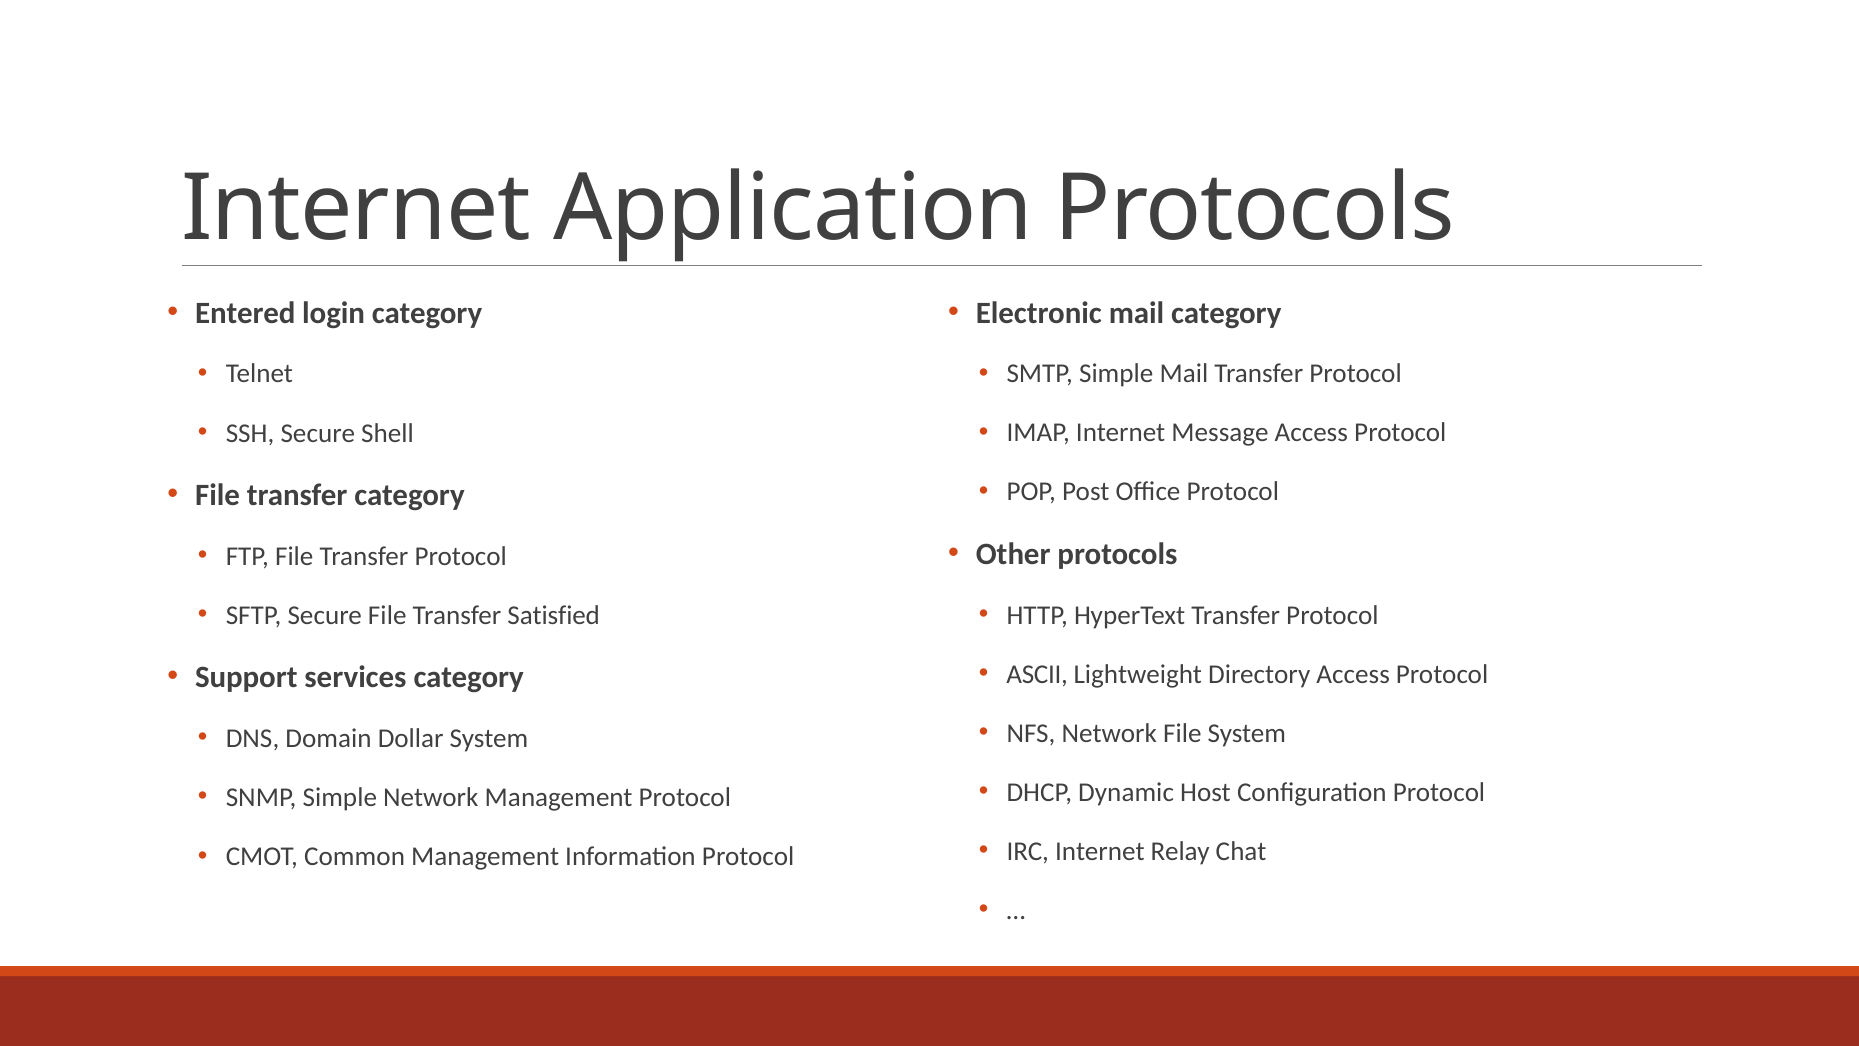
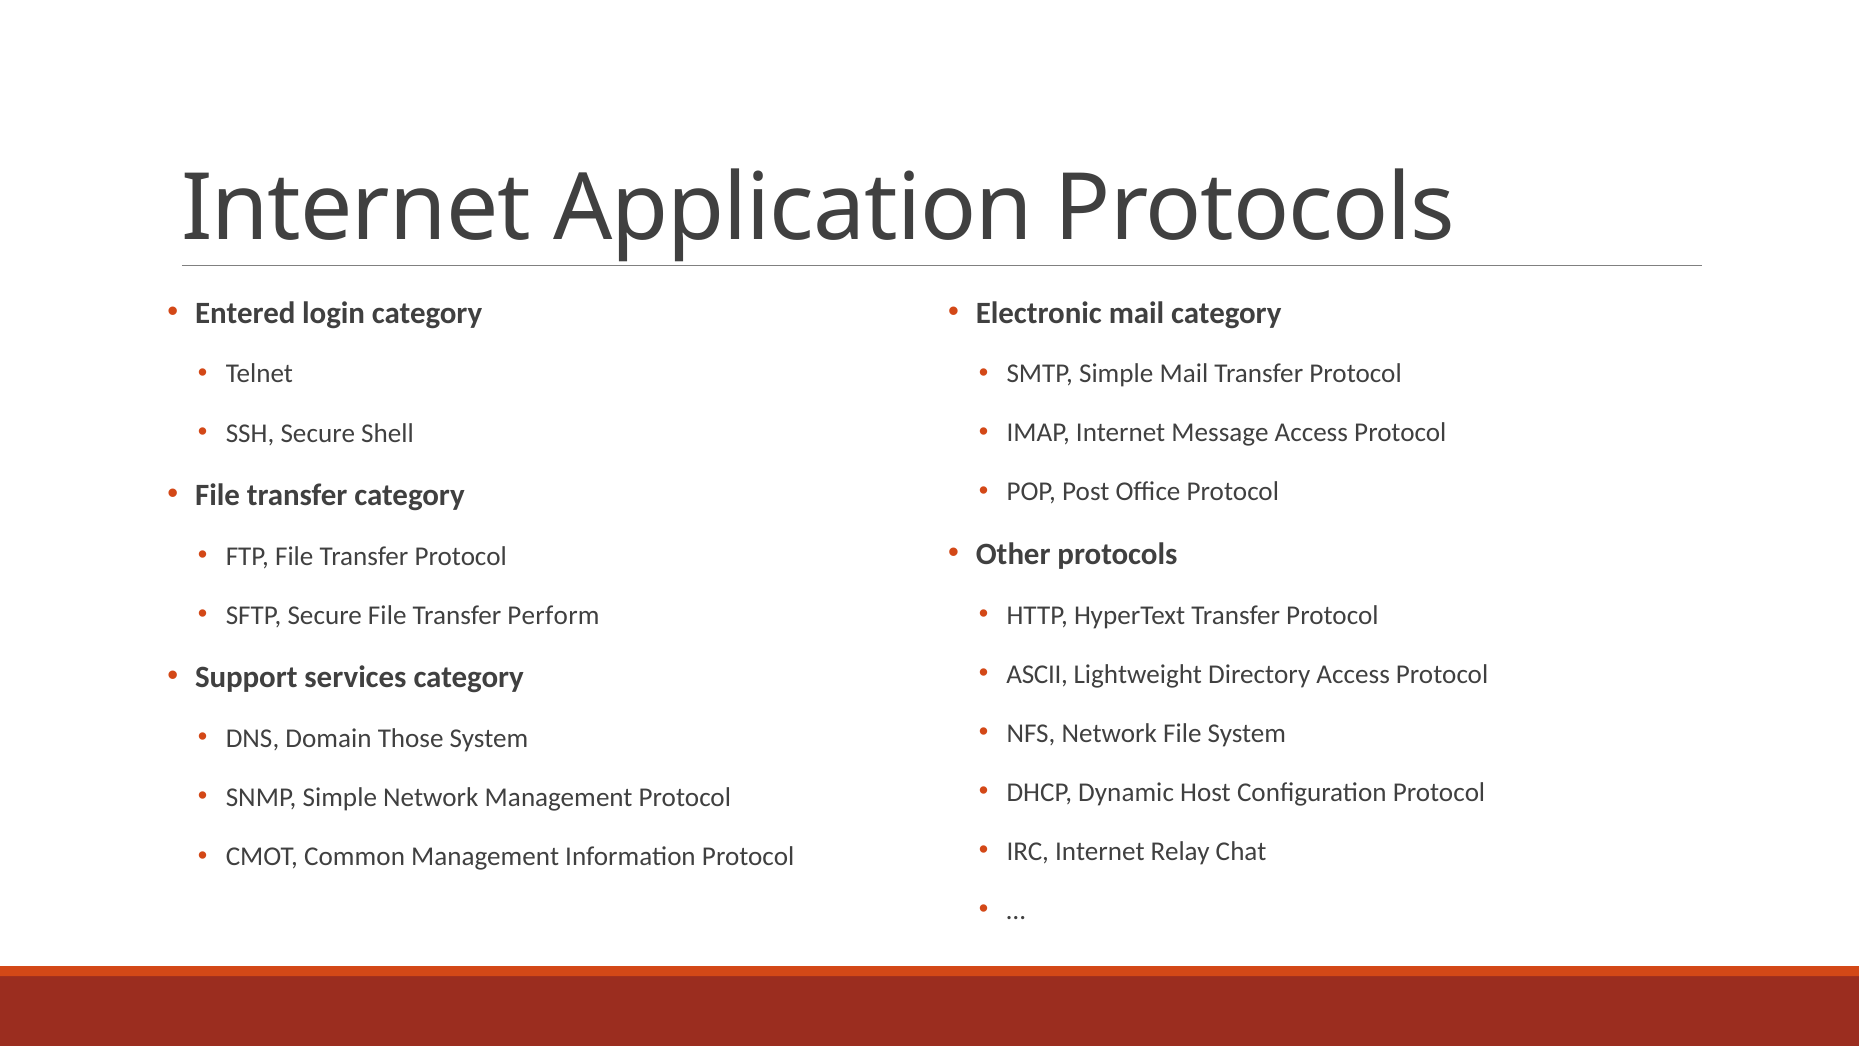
Satisfied: Satisfied -> Perform (554, 615)
Dollar: Dollar -> Those (411, 738)
